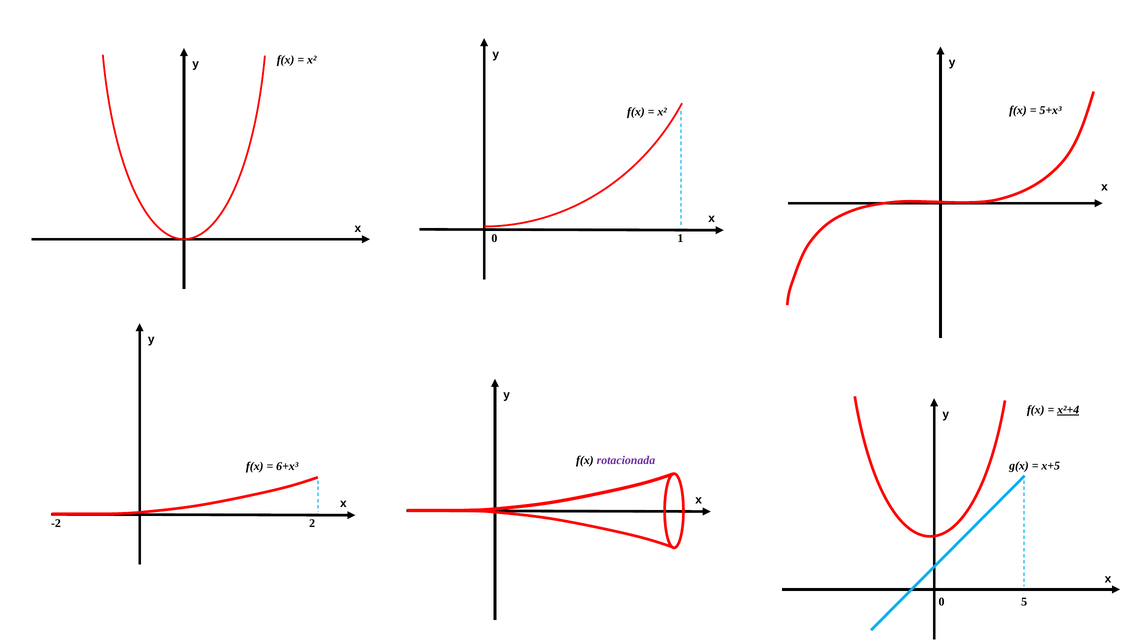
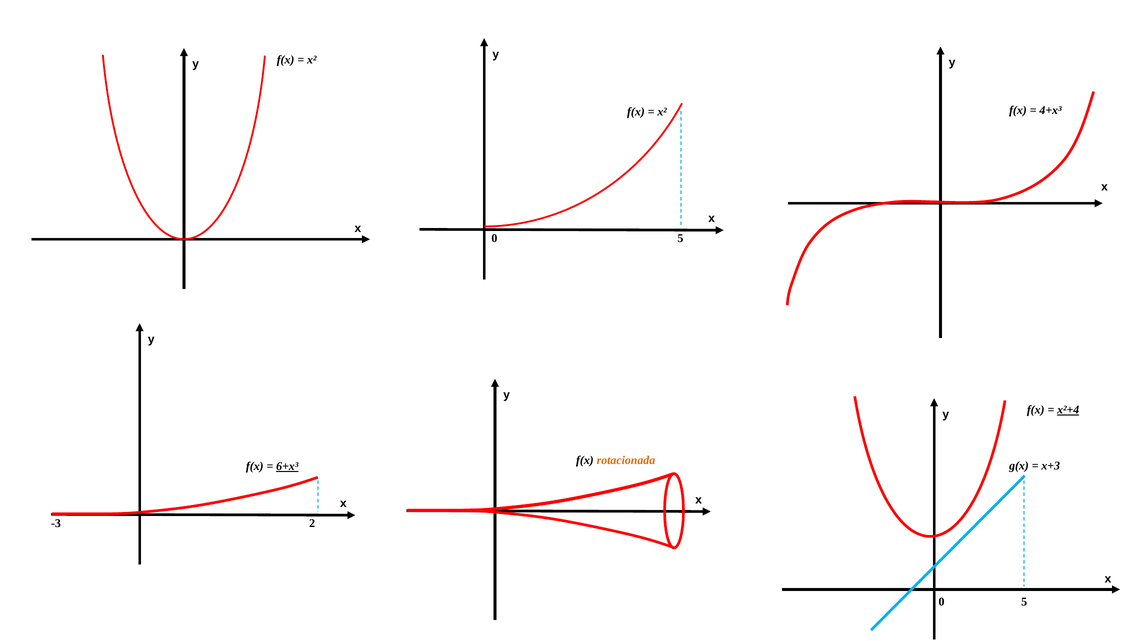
5+x³: 5+x³ -> 4+x³ (1051, 110)
0 1: 1 -> 5 (680, 238)
rotacionada colour: purple -> orange (626, 460)
x+5: x+5 -> x+3 (1051, 466)
6+x³ underline: none -> present (287, 467)
-2: -2 -> -3 (56, 524)
